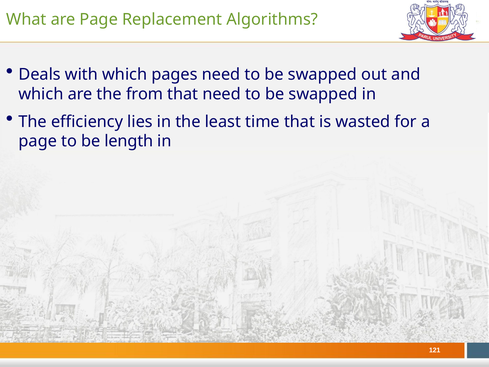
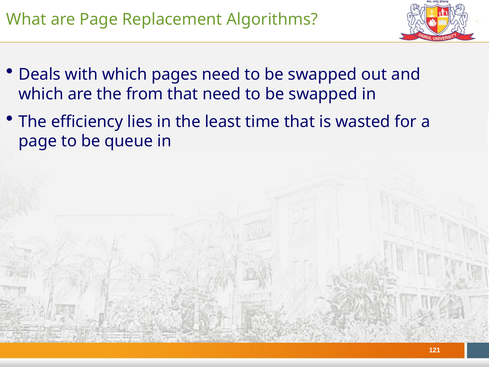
length: length -> queue (129, 141)
